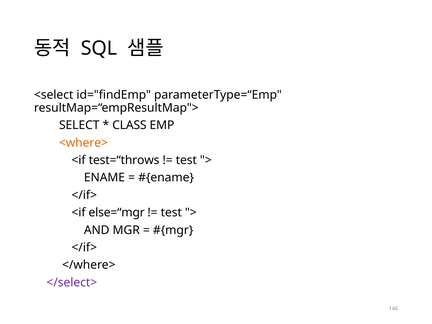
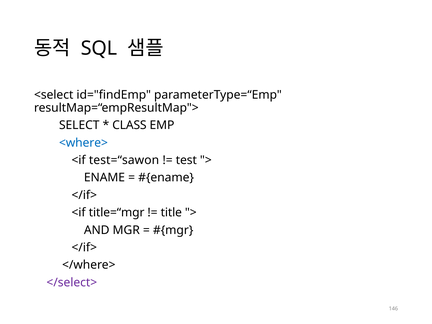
<where> colour: orange -> blue (83, 143)
test=“throws: test=“throws -> test=“sawon (124, 160)
else=“mgr: else=“mgr -> title=“mgr (117, 213)
test: test -> title (171, 213)
